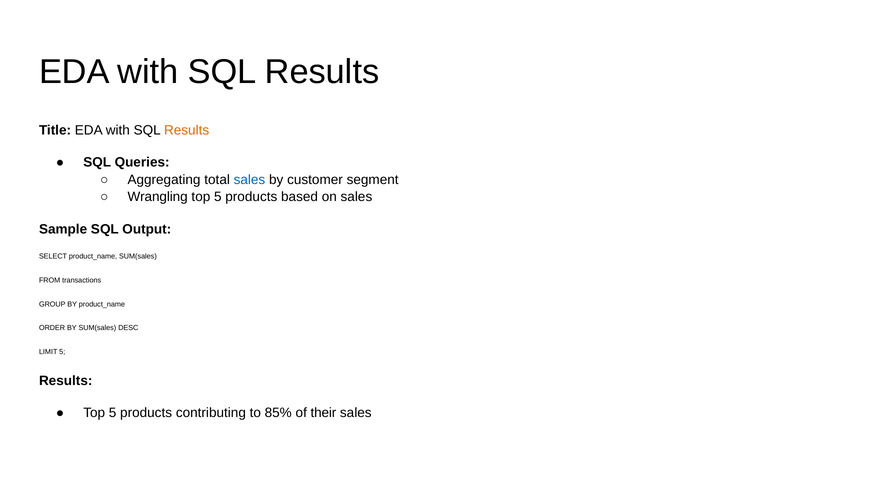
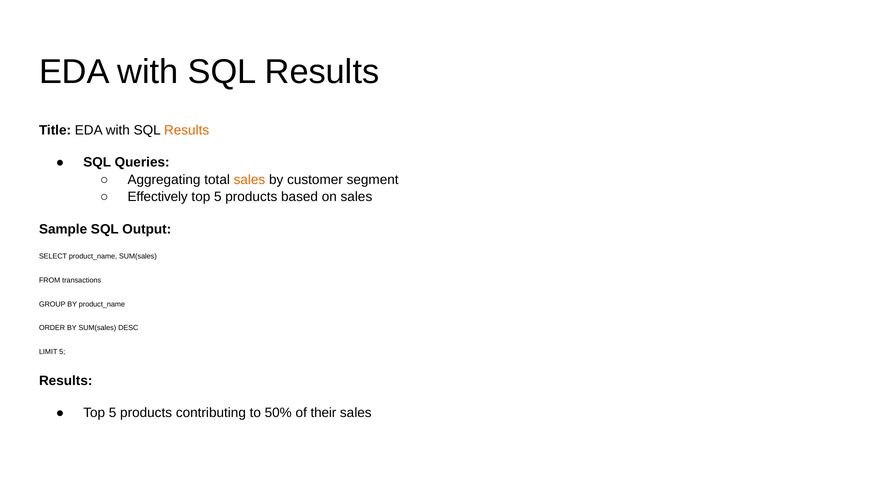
sales colour: blue -> orange (249, 180)
Wrangling: Wrangling -> Effectively (158, 197)
85%: 85% -> 50% (278, 413)
